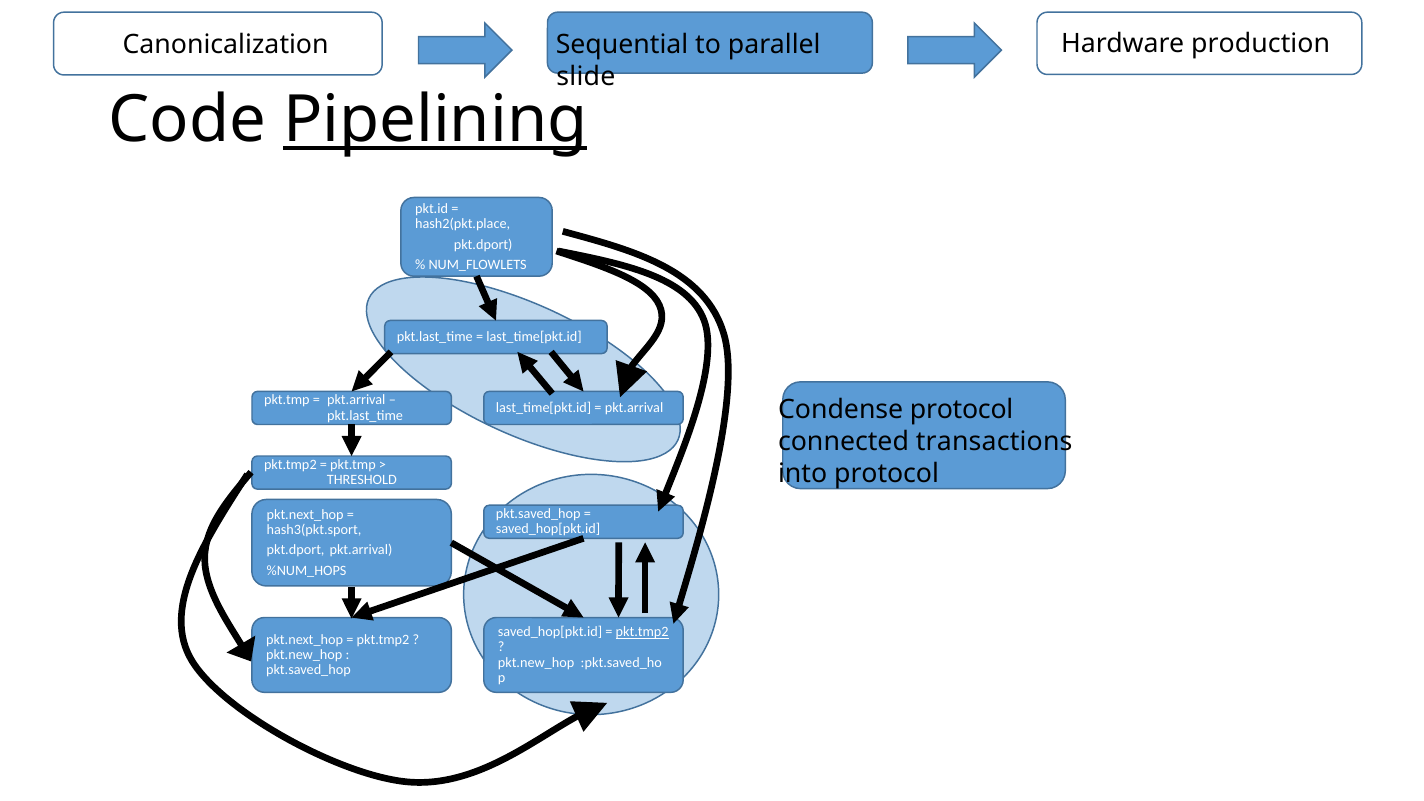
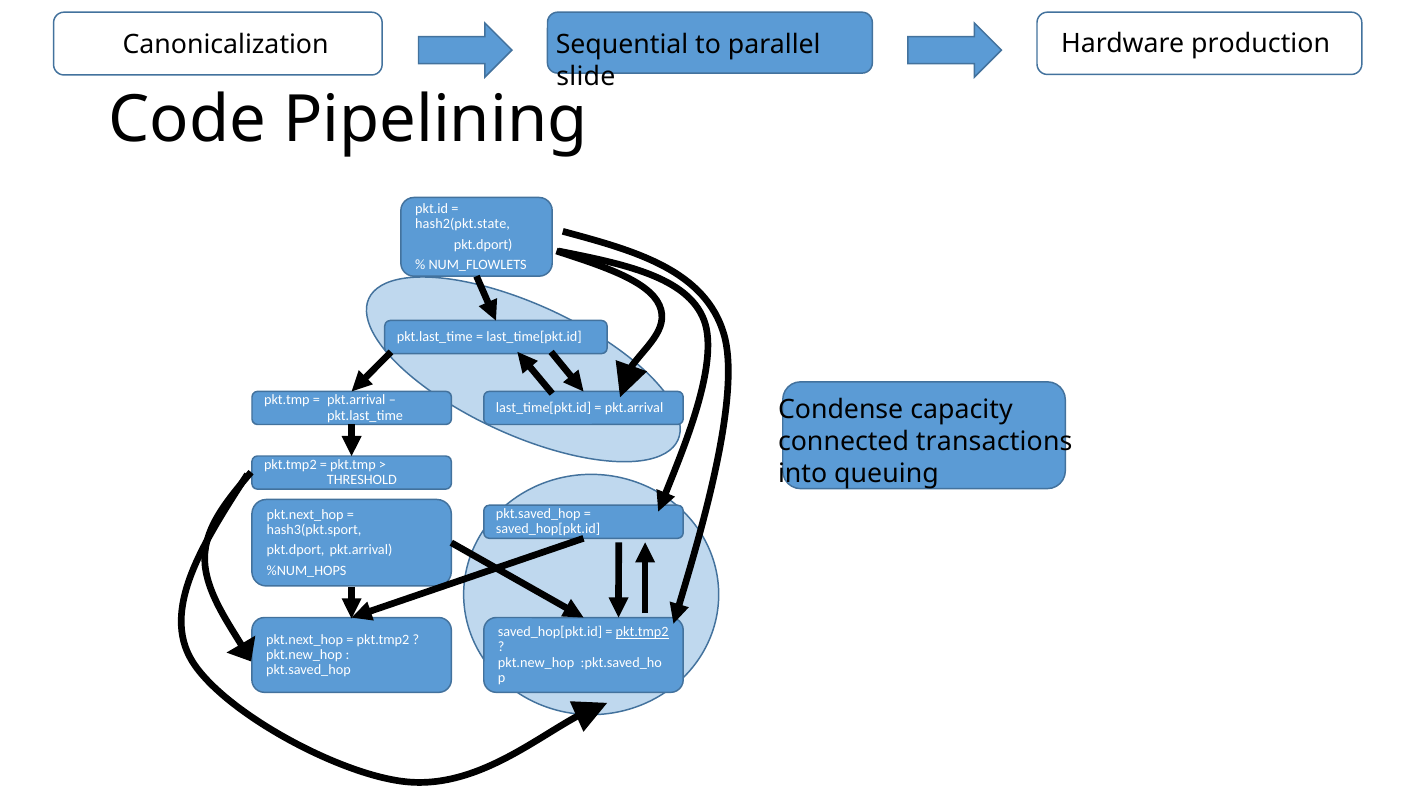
Pipelining underline: present -> none (435, 120)
hash2(pkt.place: hash2(pkt.place -> hash2(pkt.state (463, 224)
Condense protocol: protocol -> capacity (961, 410)
into protocol: protocol -> queuing (886, 474)
